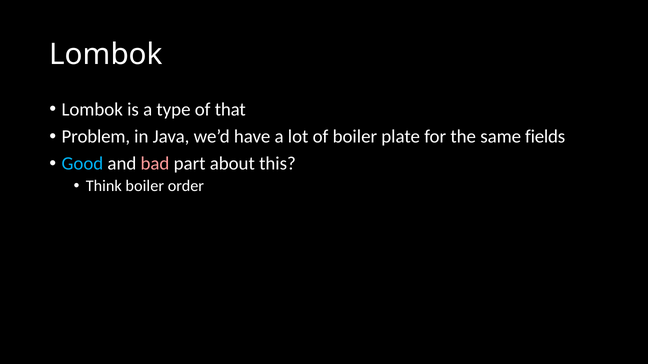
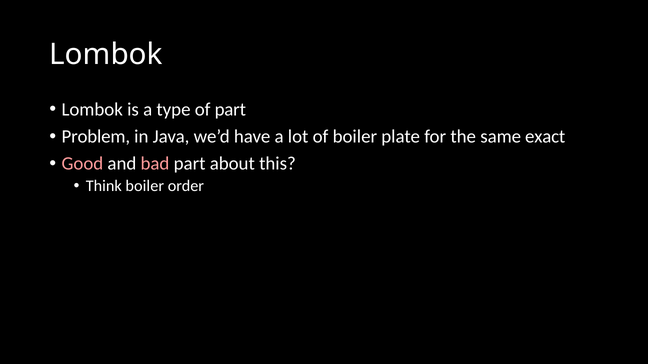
of that: that -> part (230, 110)
fields: fields -> exact (545, 137)
Good colour: light blue -> pink (82, 164)
